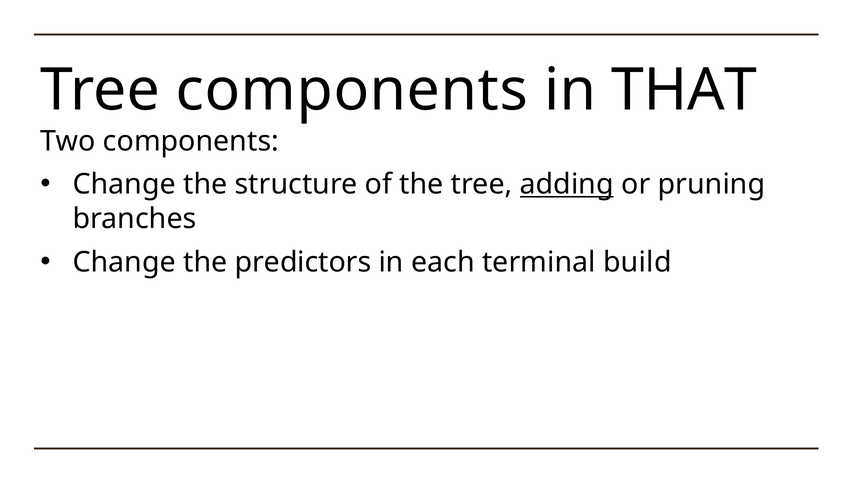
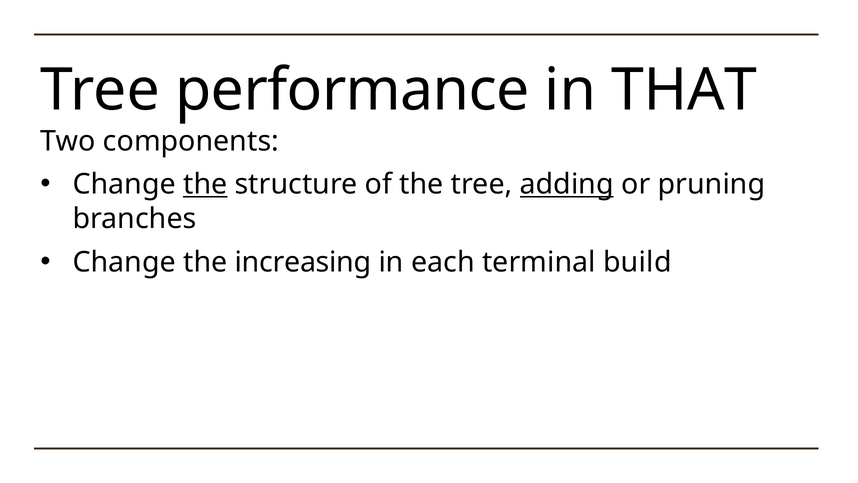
Tree components: components -> performance (352, 90)
the underline: none -> present (205, 184)
predictors: predictors -> increasing (303, 262)
